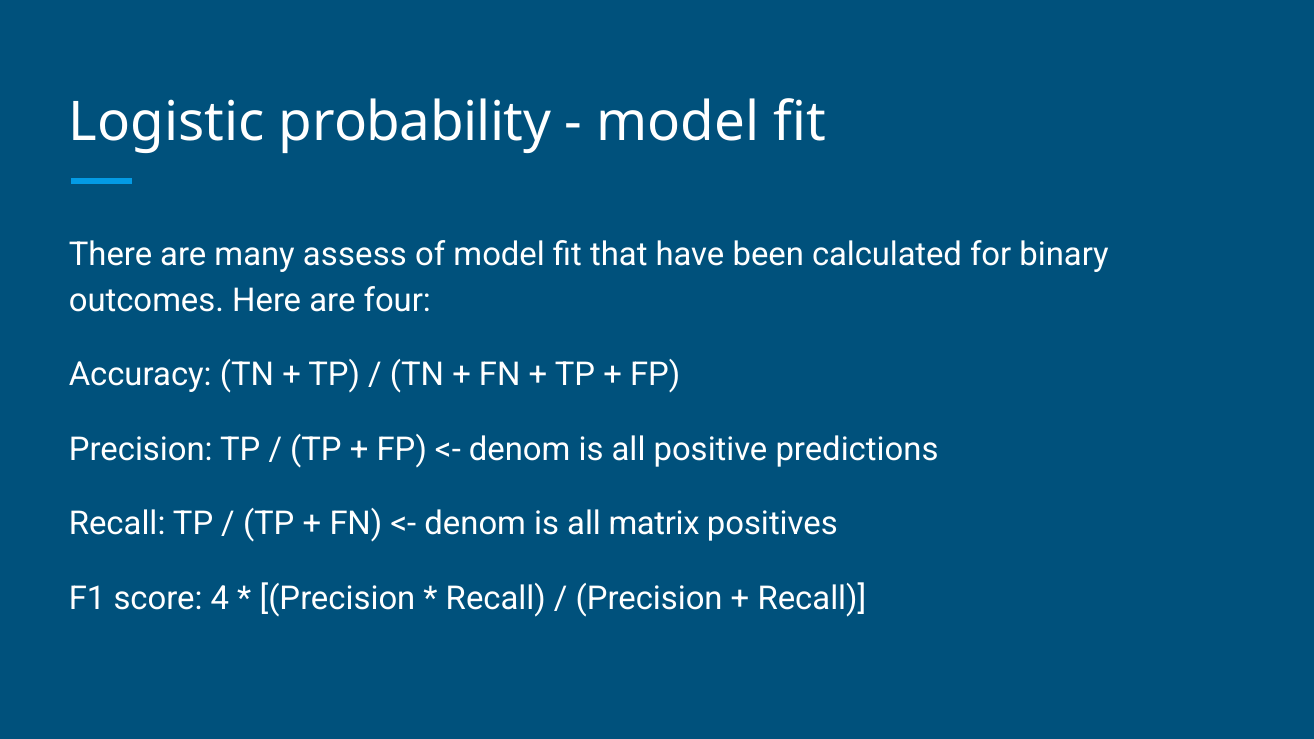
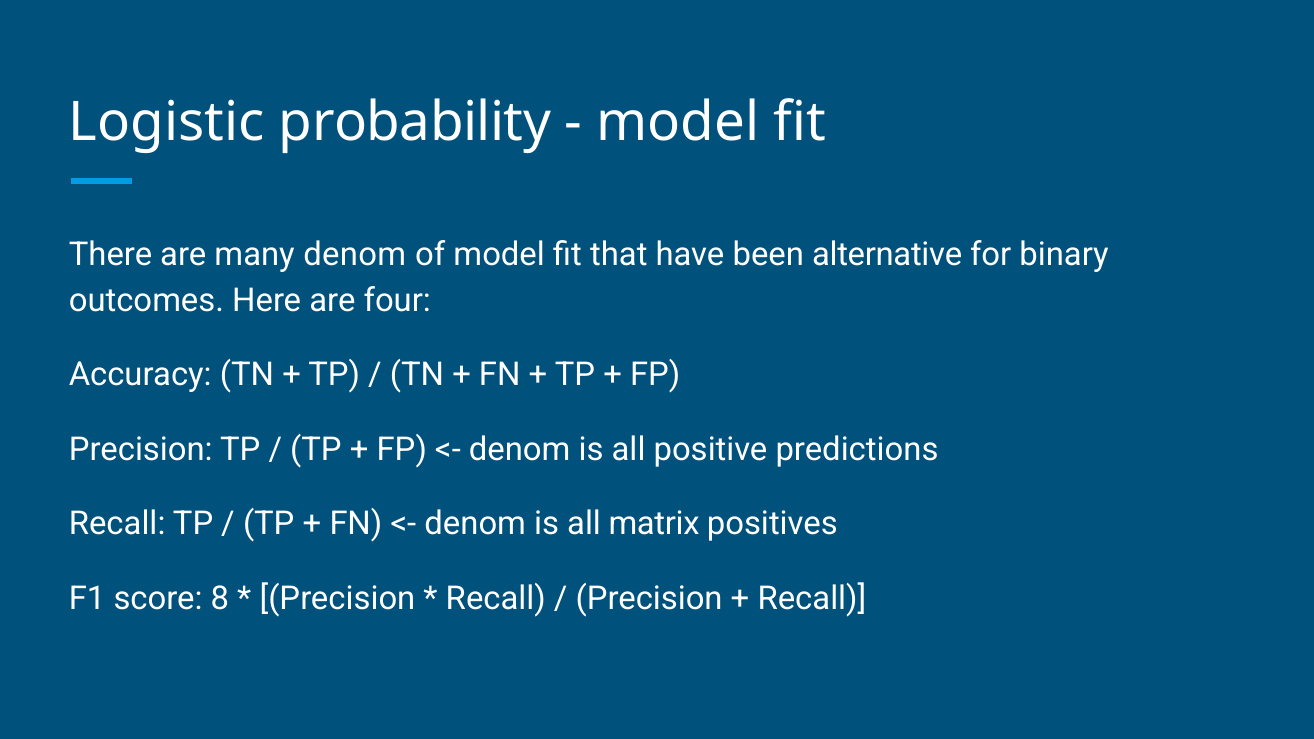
many assess: assess -> denom (355, 255)
calculated: calculated -> alternative (887, 255)
4: 4 -> 8 (220, 598)
